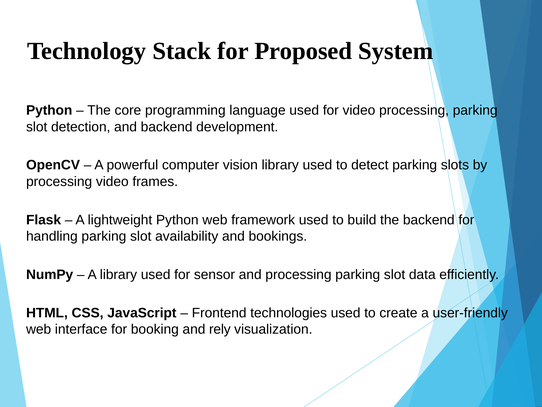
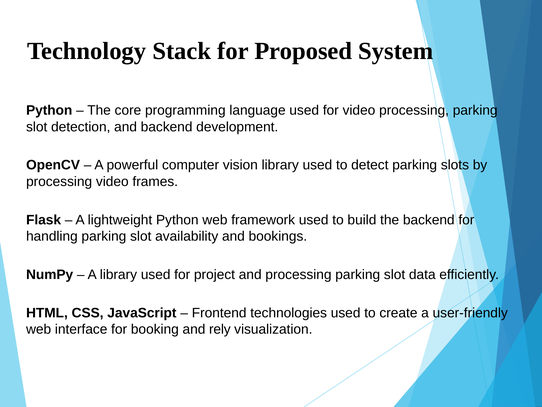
sensor: sensor -> project (214, 274)
